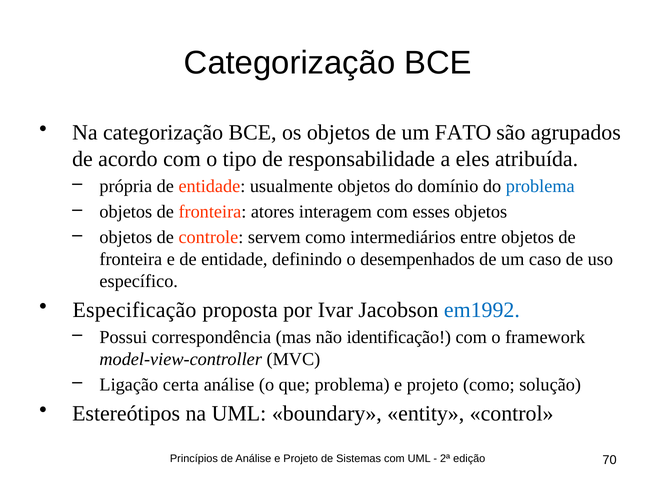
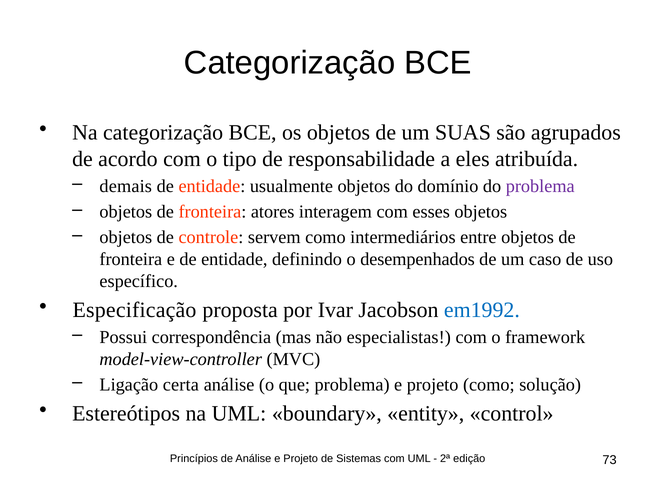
FATO: FATO -> SUAS (463, 133)
própria: própria -> demais (126, 186)
problema colour: blue -> purple (540, 186)
identificação: identificação -> especialistas (399, 337)
70: 70 -> 73 (610, 460)
